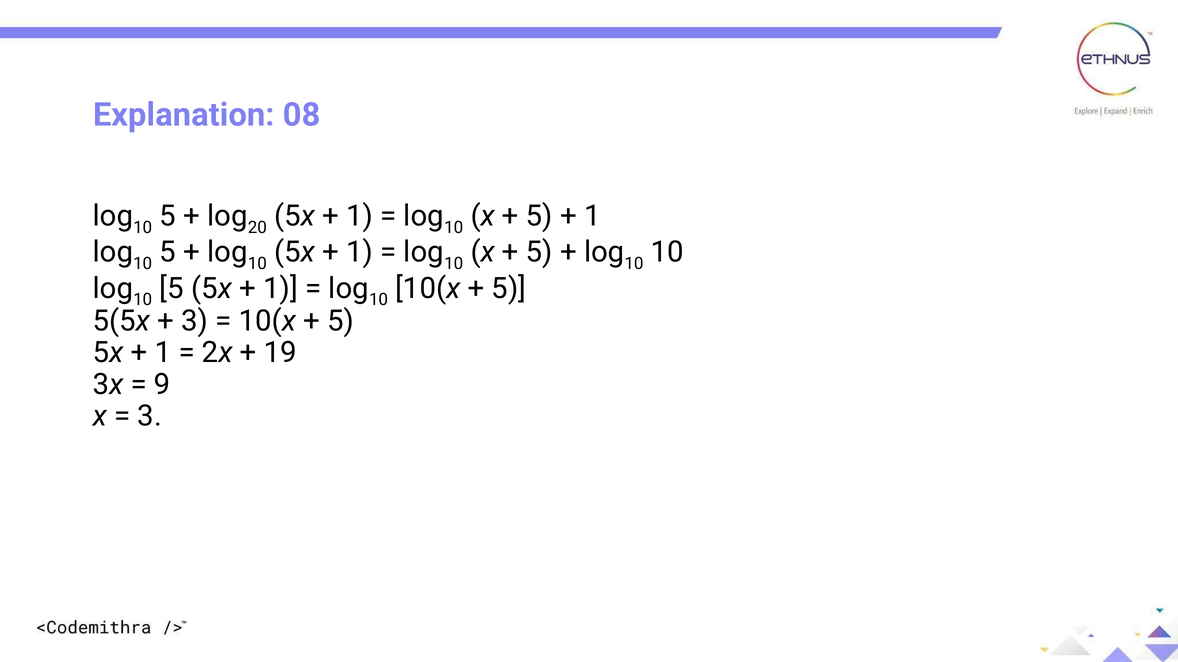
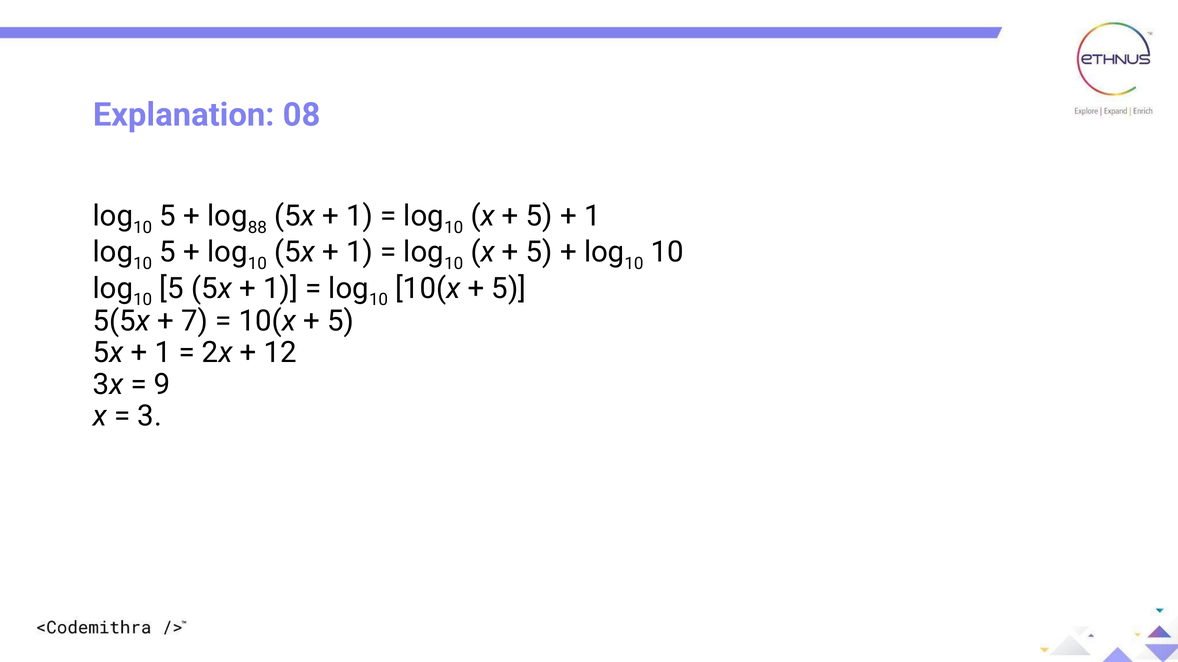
20: 20 -> 88 (257, 228)
3: 3 -> 7 (194, 321)
19: 19 -> 12 (280, 353)
